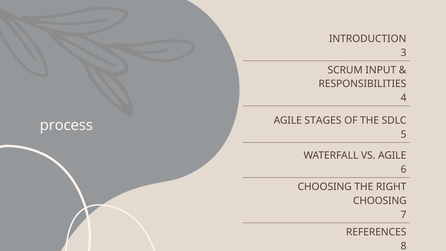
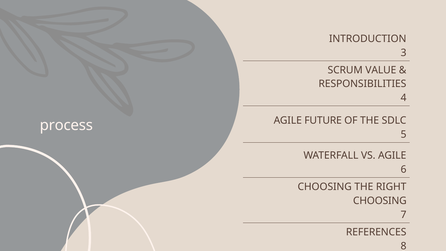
INPUT: INPUT -> VALUE (381, 70)
STAGES: STAGES -> FUTURE (323, 120)
